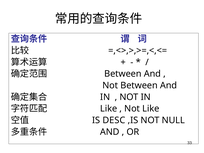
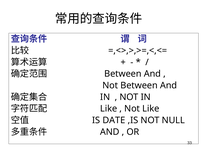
DESC: DESC -> DATE (114, 120)
